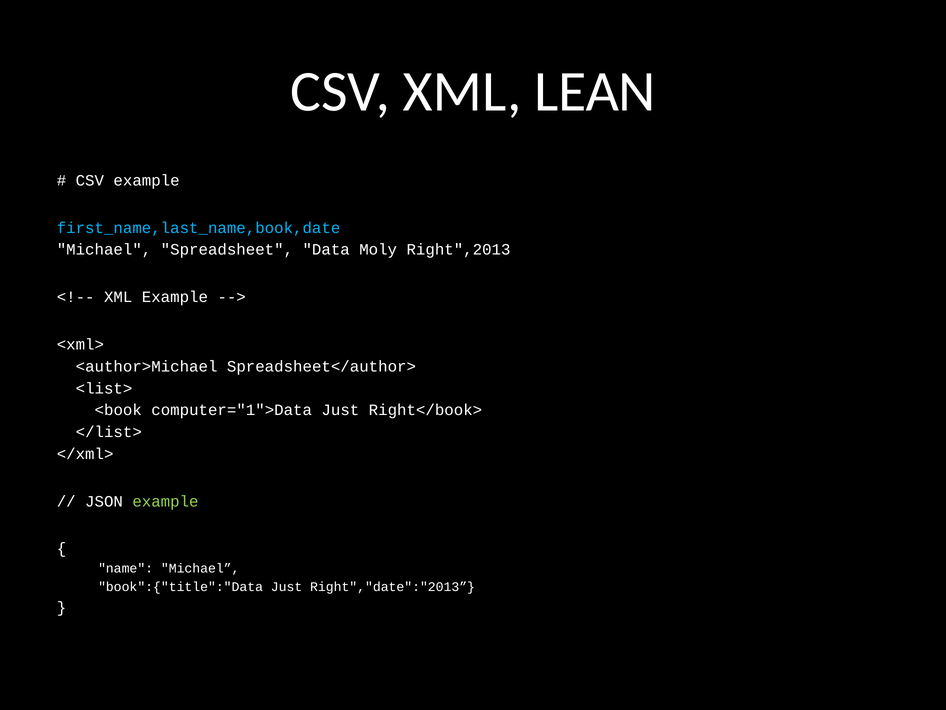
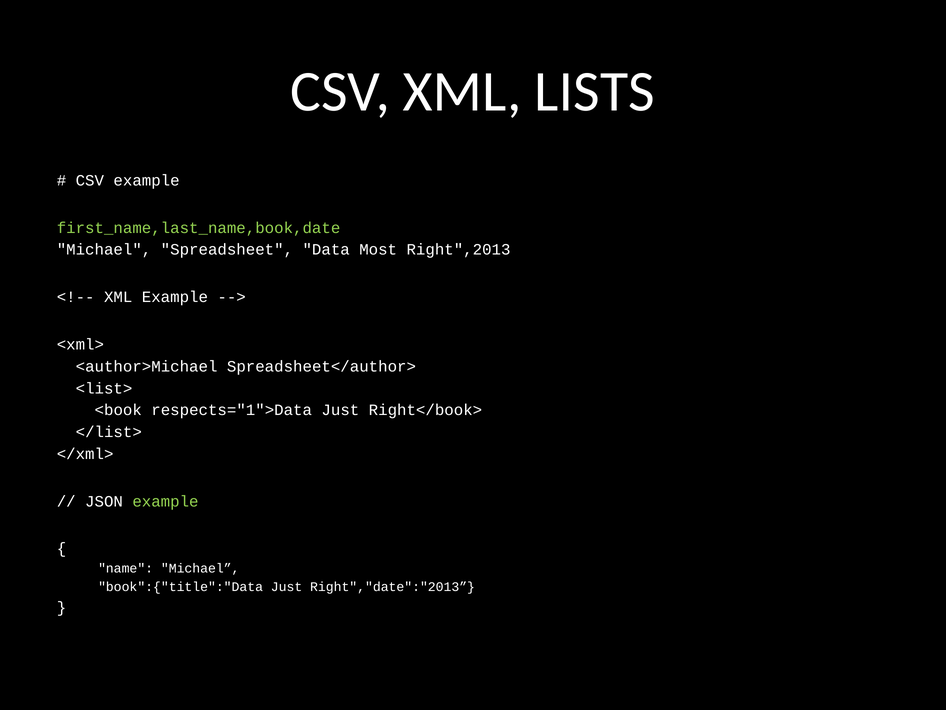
LEAN: LEAN -> LISTS (595, 92)
first_name,last_name,book,date colour: light blue -> light green (199, 228)
Moly: Moly -> Most (378, 249)
computer="1">Data: computer="1">Data -> respects="1">Data (232, 410)
